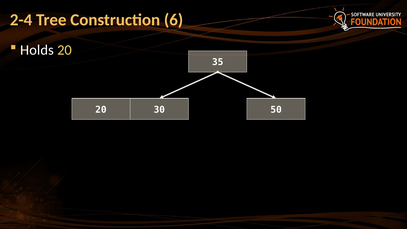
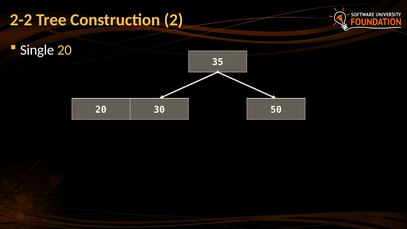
2-4: 2-4 -> 2-2 (21, 20)
6: 6 -> 2 (174, 20)
Holds: Holds -> Single (37, 50)
